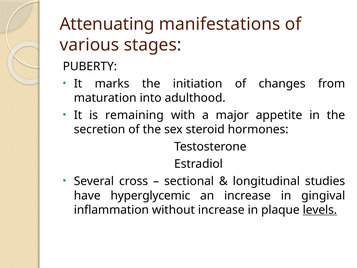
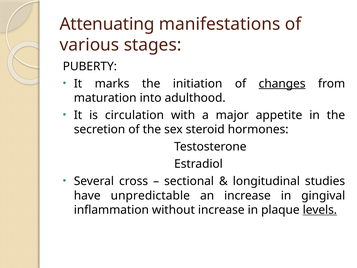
changes underline: none -> present (282, 84)
remaining: remaining -> circulation (134, 115)
hyperglycemic: hyperglycemic -> unpredictable (150, 195)
